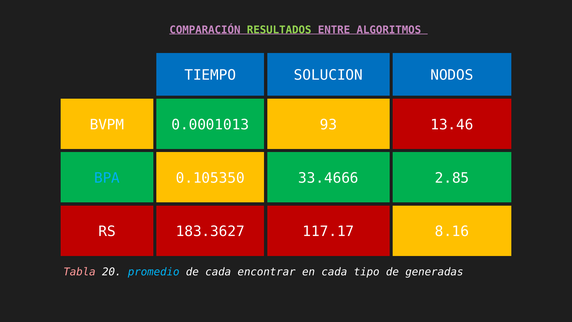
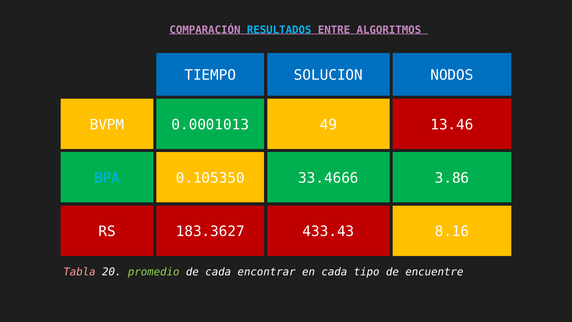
RESULTADOS colour: light green -> light blue (279, 30)
93: 93 -> 49 (328, 125)
2.85: 2.85 -> 3.86 (452, 178)
117.17: 117.17 -> 433.43 (328, 231)
promedio colour: light blue -> light green (154, 272)
generadas: generadas -> encuentre (434, 272)
